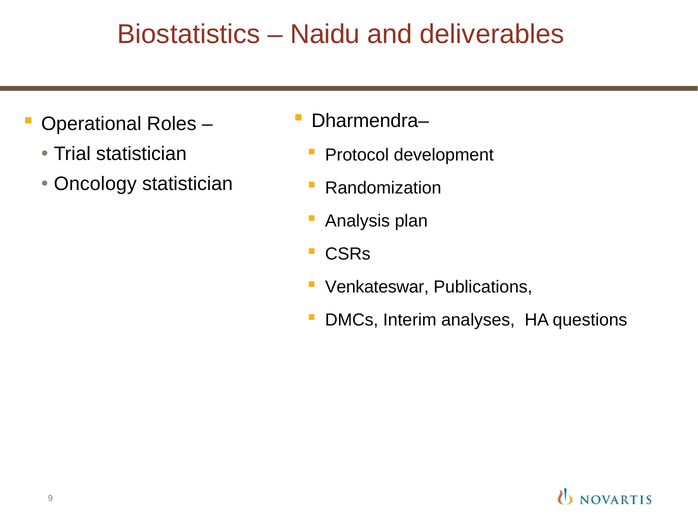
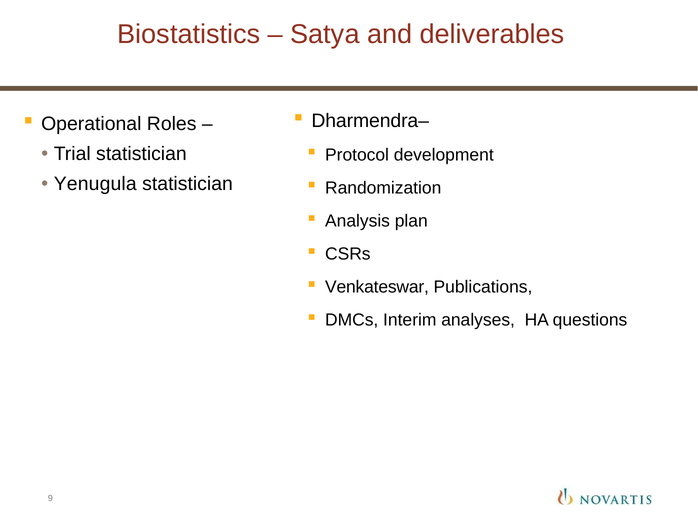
Naidu: Naidu -> Satya (325, 34)
Oncology: Oncology -> Yenugula (95, 184)
